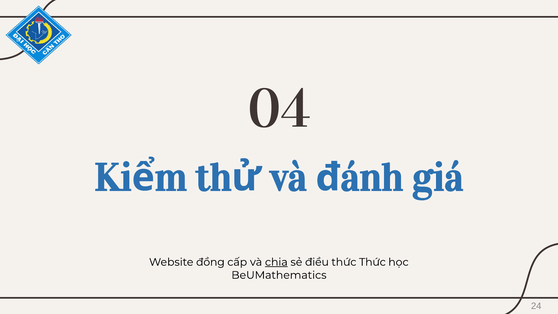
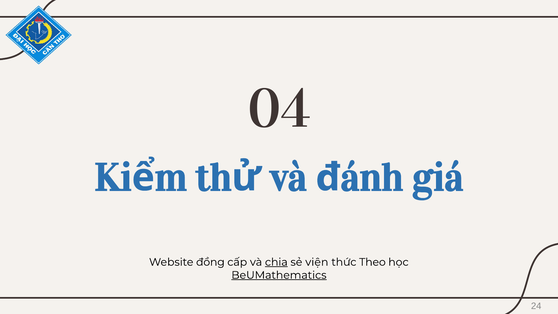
điều: điều -> viện (317, 262)
thức Thức: Thức -> Theo (372, 262)
BeUMathematics underline: none -> present (279, 275)
